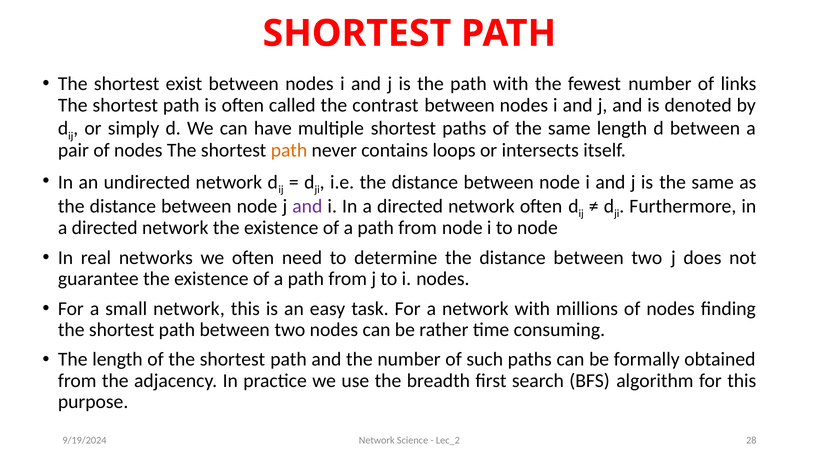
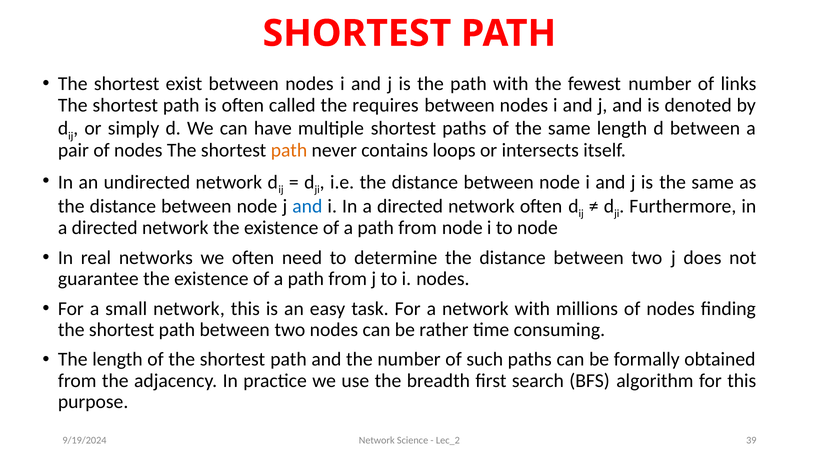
contrast: contrast -> requires (385, 105)
and colour: purple -> blue (307, 206)
28: 28 -> 39 (751, 440)
